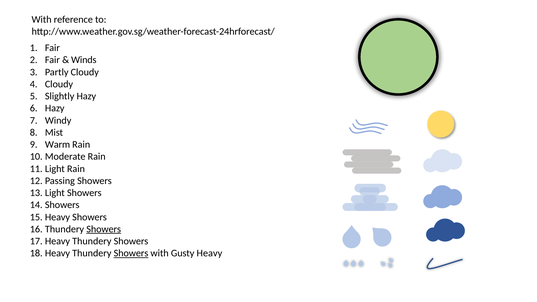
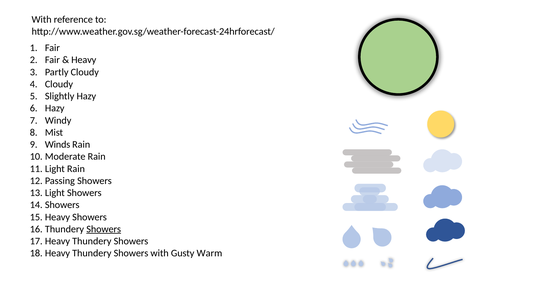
Winds: Winds -> Heavy (84, 60)
Warm: Warm -> Winds (58, 145)
Showers underline: present -> none (131, 253)
Heavy: Heavy -> Warm (209, 253)
